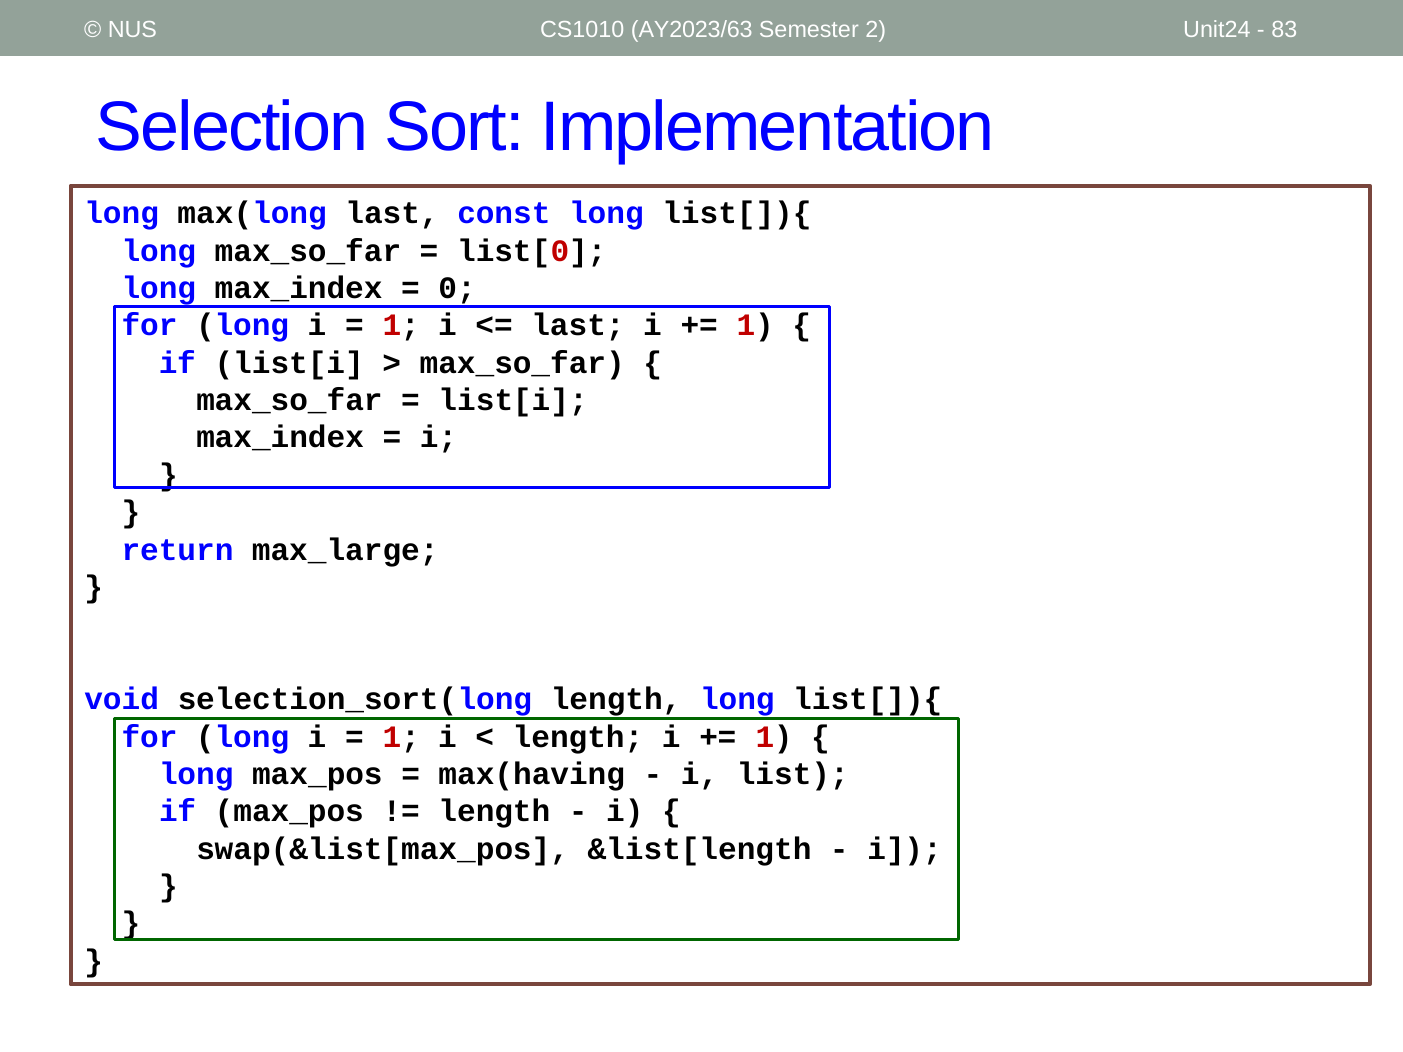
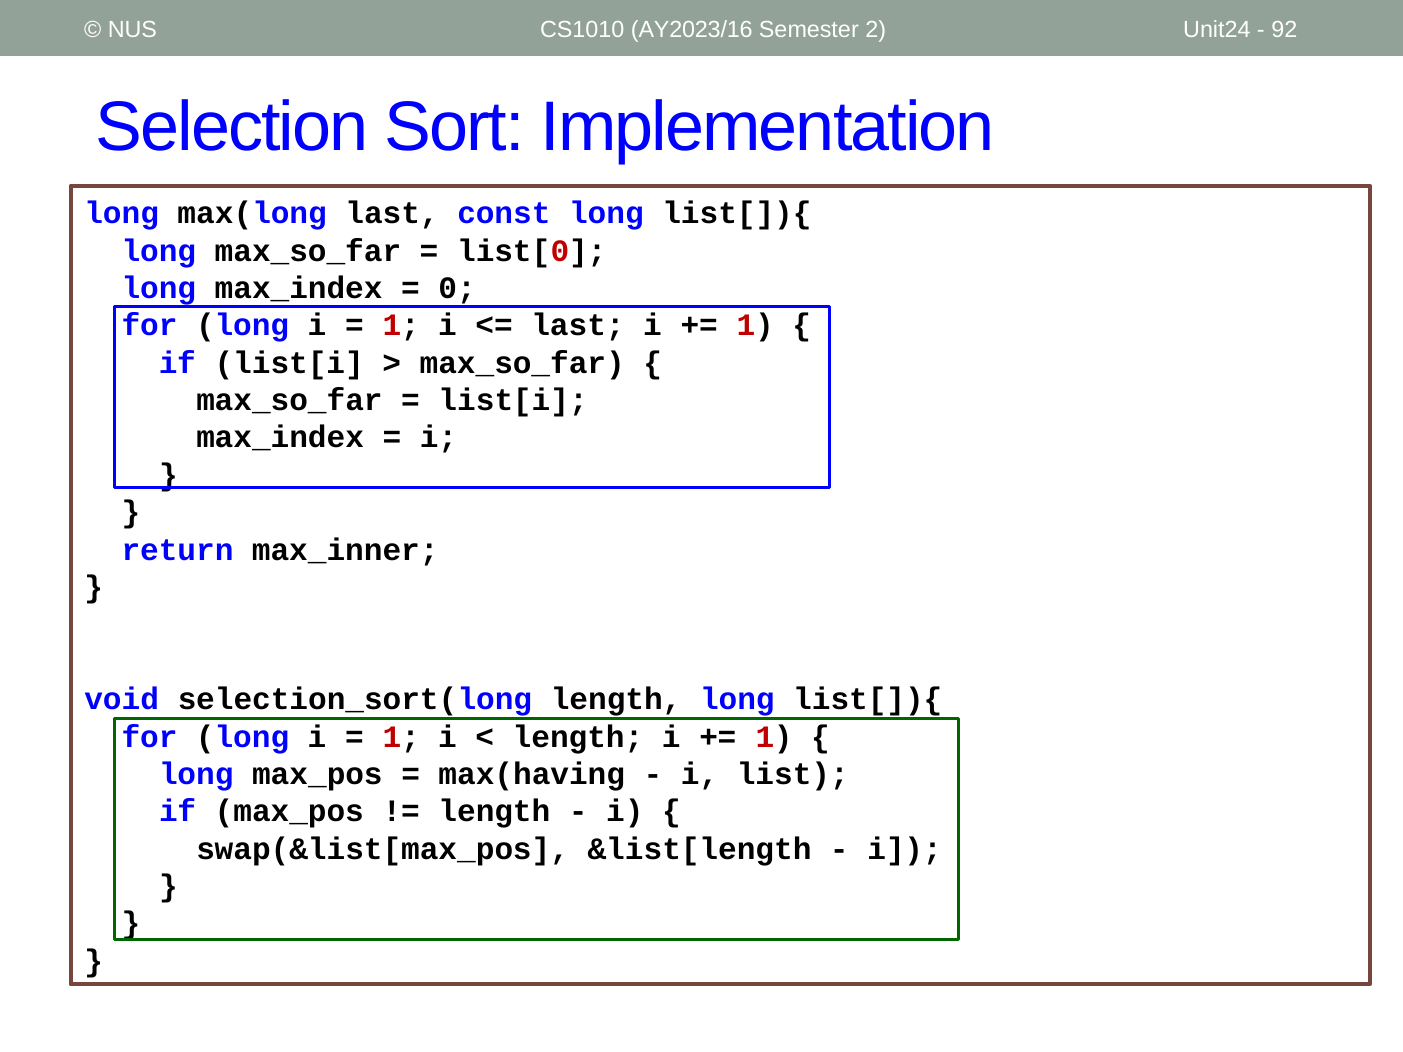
AY2023/63: AY2023/63 -> AY2023/16 (692, 30)
83: 83 -> 92 (1284, 30)
max_large: max_large -> max_inner (345, 550)
